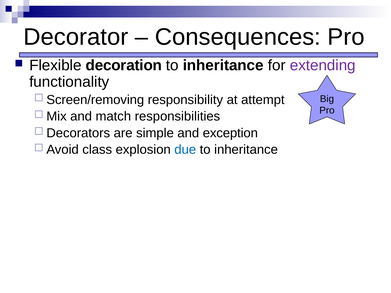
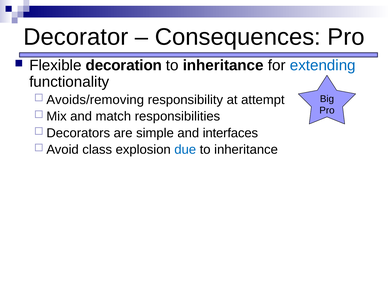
extending colour: purple -> blue (323, 65)
Screen/removing: Screen/removing -> Avoids/removing (95, 100)
exception: exception -> interfaces (230, 133)
